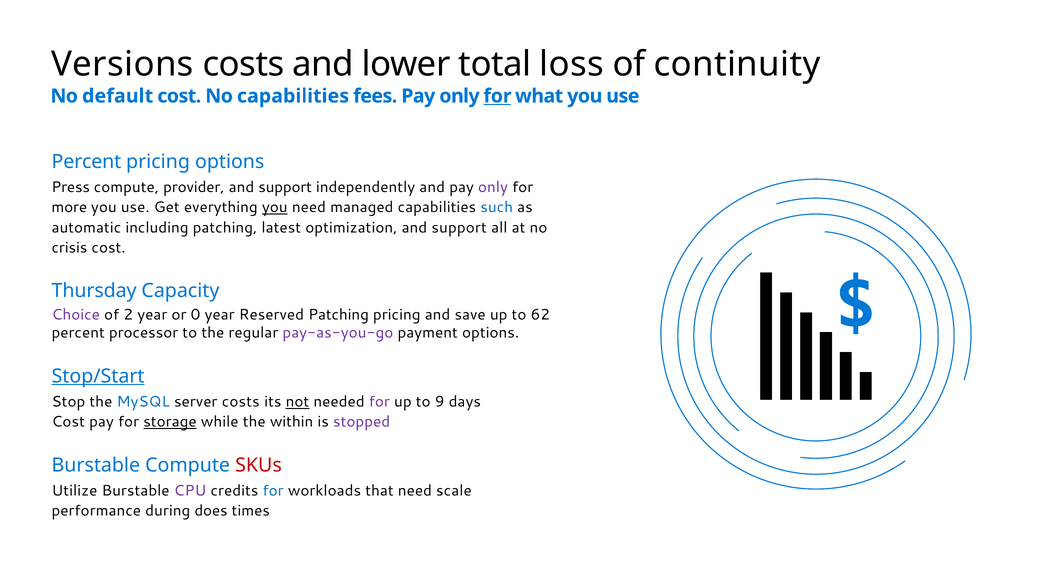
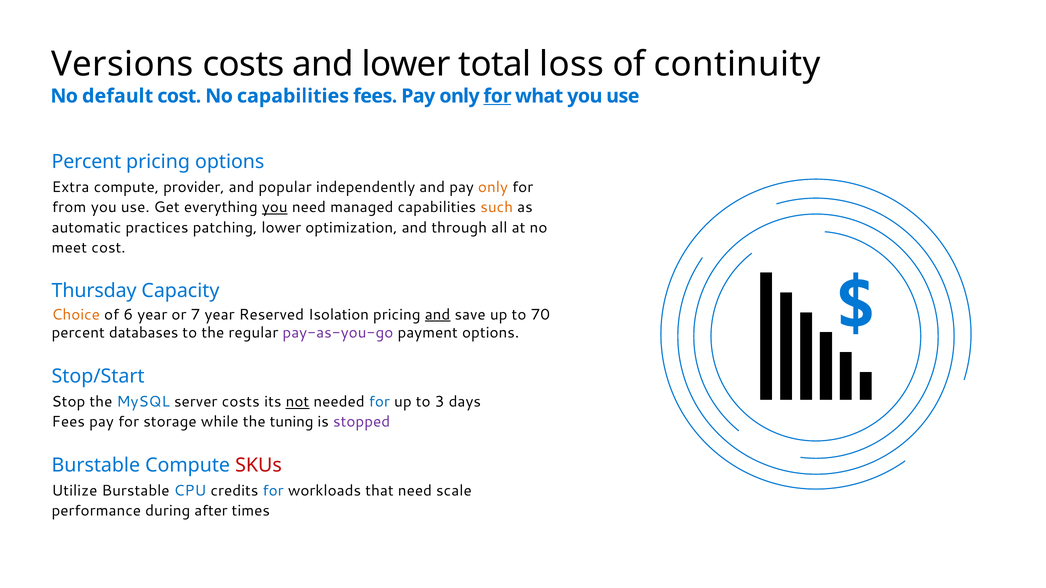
Press: Press -> Extra (71, 187)
support: support -> popular (285, 187)
only colour: purple -> orange (493, 187)
more: more -> from (69, 207)
such colour: blue -> orange (497, 207)
including: including -> practices (157, 228)
patching latest: latest -> lower (281, 228)
optimization and support: support -> through (459, 228)
crisis: crisis -> meet (69, 248)
Choice colour: purple -> orange (76, 315)
2: 2 -> 6 (128, 315)
0: 0 -> 7 (196, 315)
Reserved Patching: Patching -> Isolation (339, 315)
and underline: none -> present (438, 315)
62: 62 -> 70 (540, 315)
processor: processor -> databases (144, 333)
Stop/Start underline: present -> none (98, 376)
for colour: purple -> blue (379, 402)
9: 9 -> 3 (440, 402)
Cost: Cost -> Fees (68, 422)
storage underline: present -> none (170, 422)
within: within -> tuning (292, 422)
CPU colour: purple -> blue (190, 491)
does: does -> after (211, 511)
